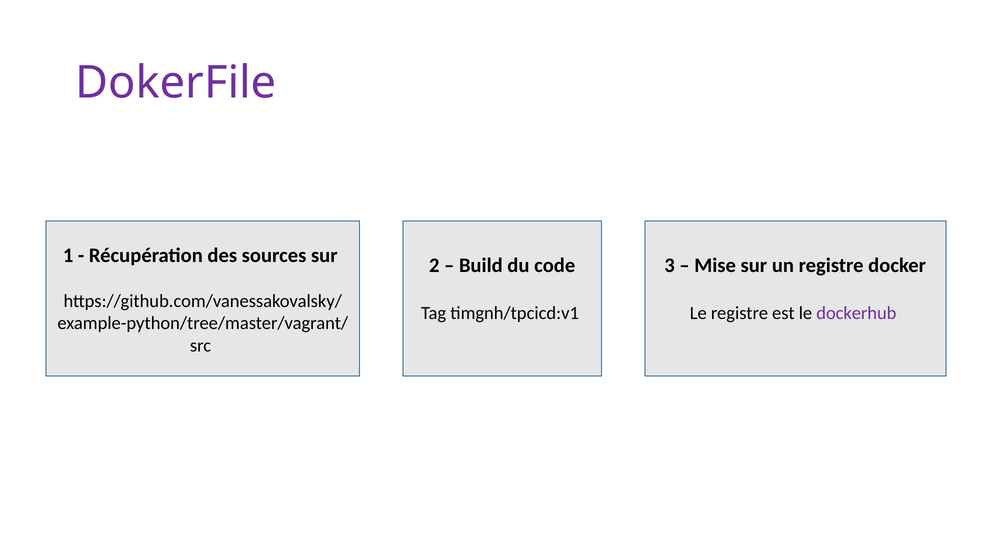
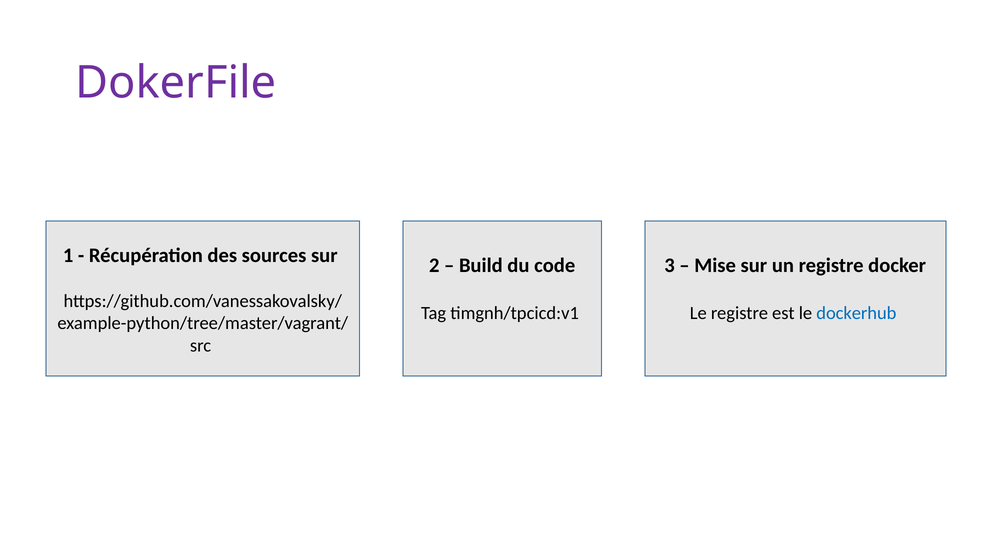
dockerhub colour: purple -> blue (856, 313)
